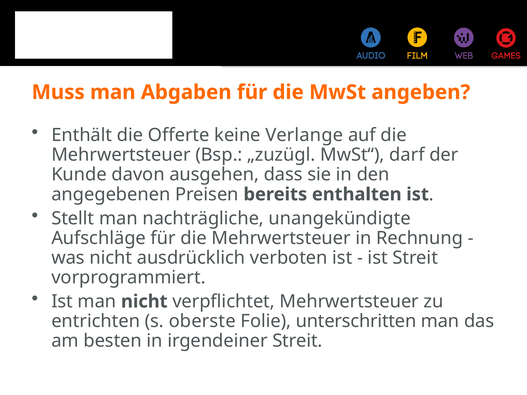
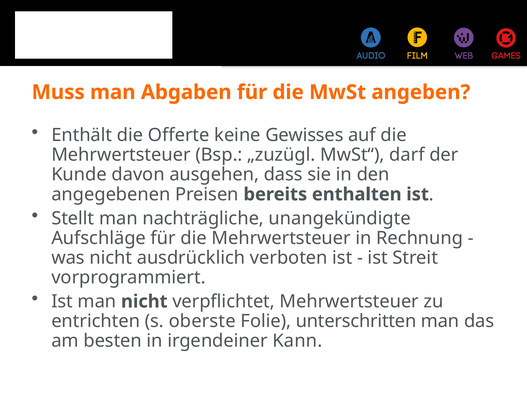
Verlange: Verlange -> Gewisses (304, 135)
irgendeiner Streit: Streit -> Kann (297, 341)
